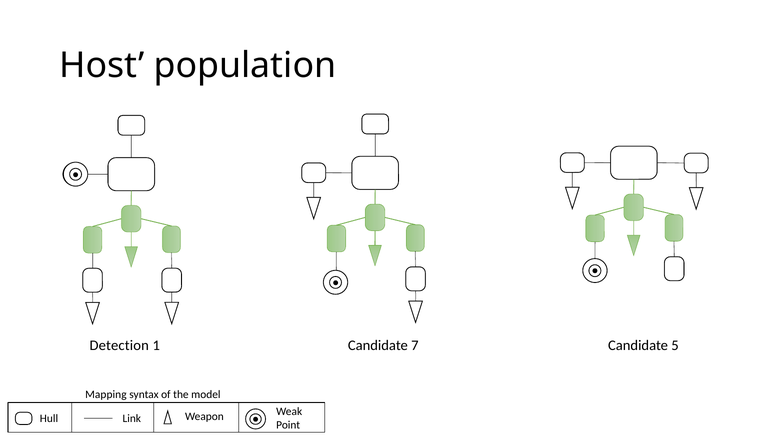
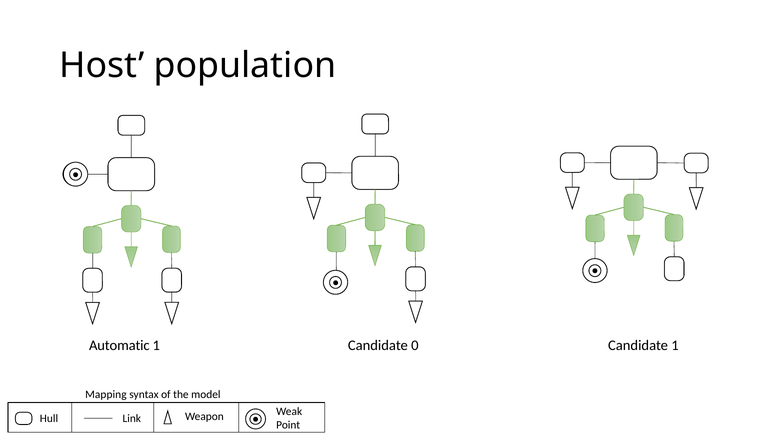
Detection: Detection -> Automatic (119, 346)
7: 7 -> 0 (415, 346)
Candidate 5: 5 -> 1 (675, 346)
